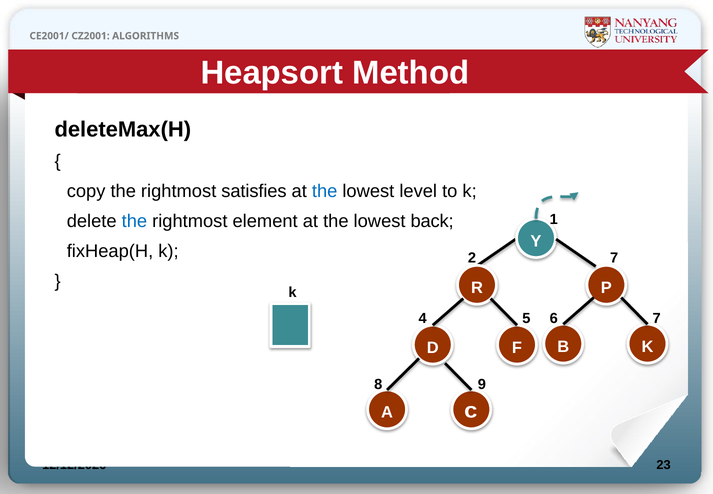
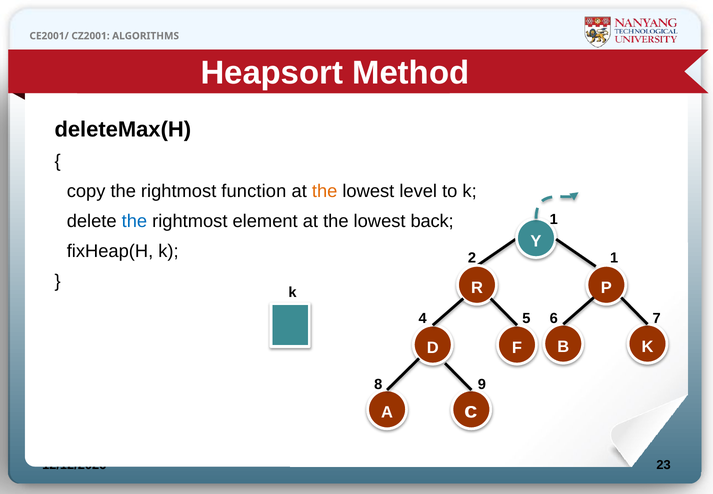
satisfies: satisfies -> function (254, 191)
the colour: blue -> orange (325, 191)
2 7: 7 -> 1 (614, 258)
